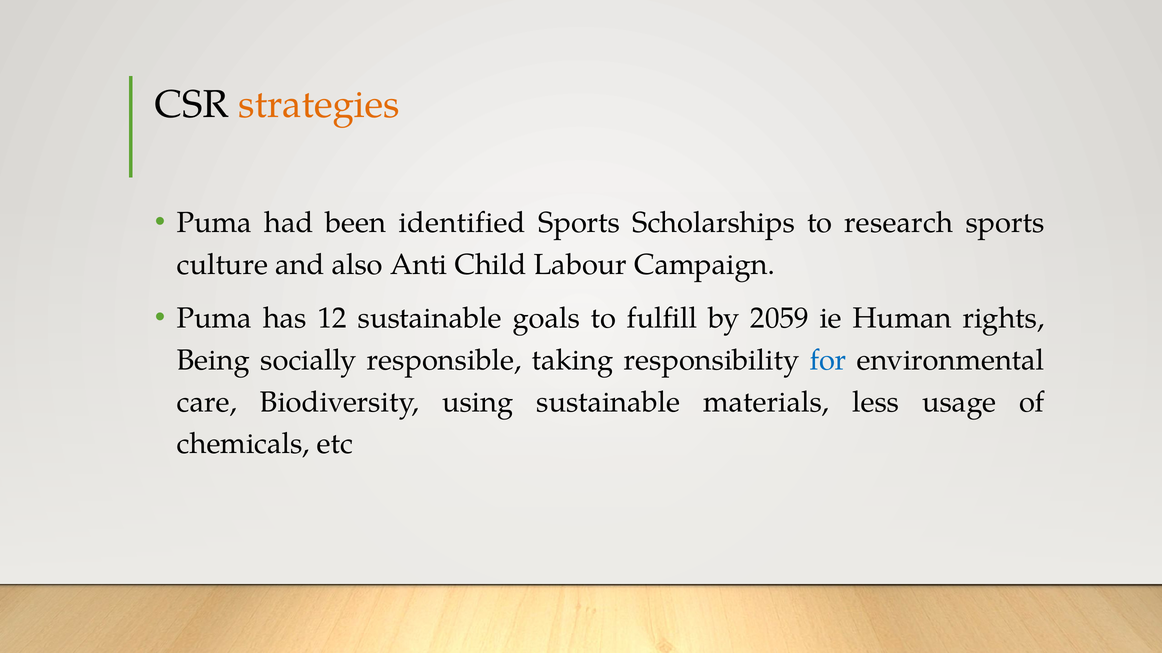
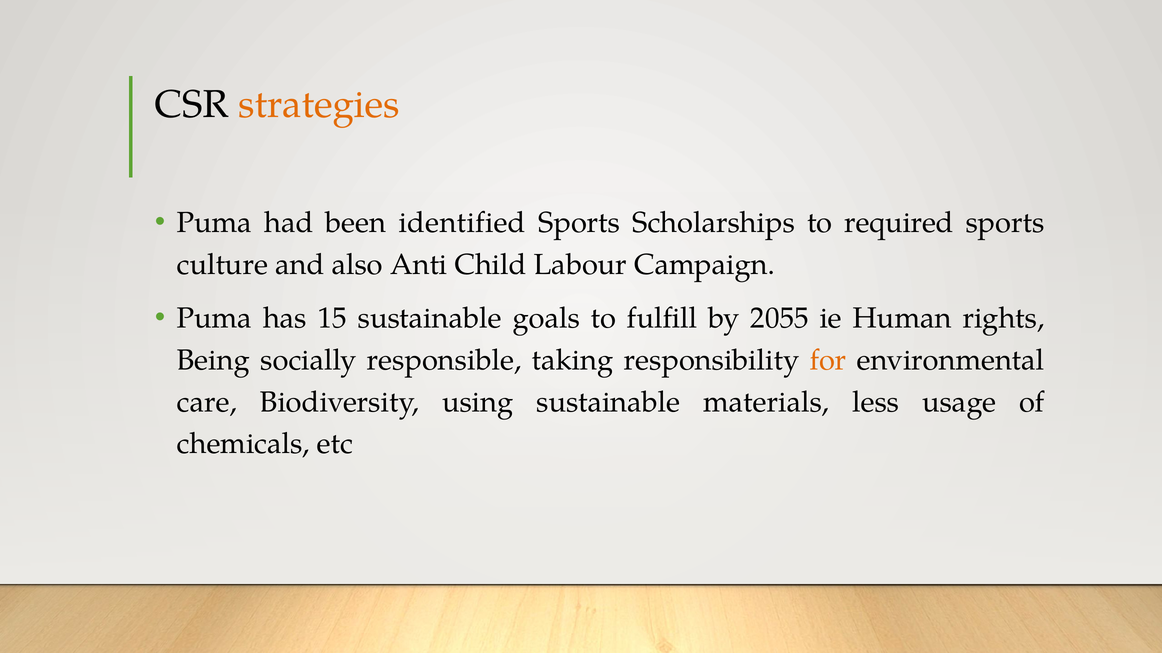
research: research -> required (899, 223)
12: 12 -> 15 (332, 319)
2059: 2059 -> 2055 (780, 319)
for colour: blue -> orange (828, 360)
